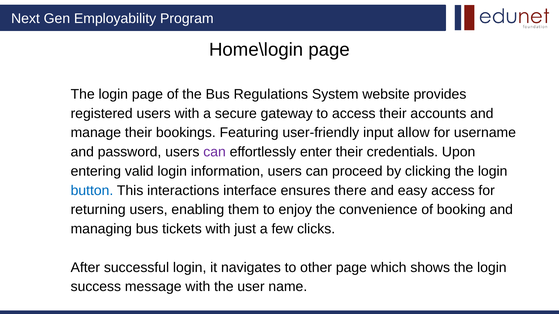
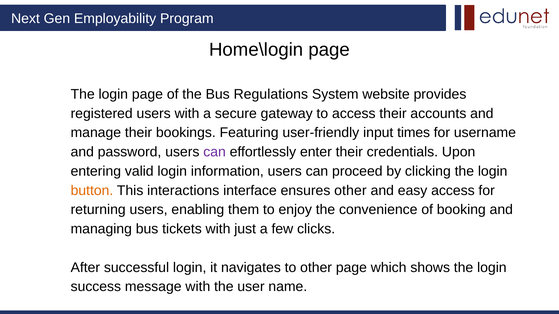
allow: allow -> times (414, 133)
button colour: blue -> orange (92, 191)
ensures there: there -> other (350, 191)
